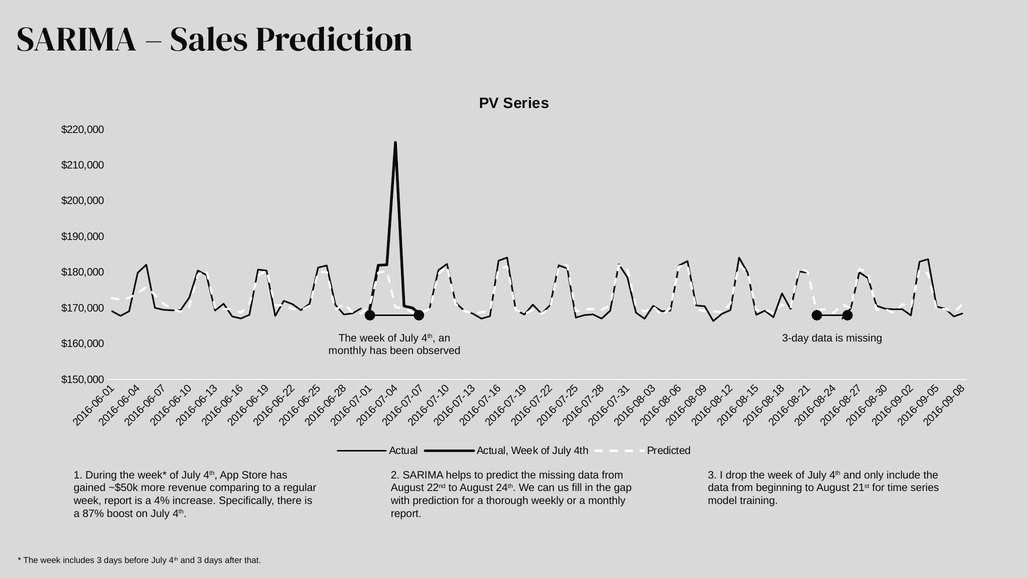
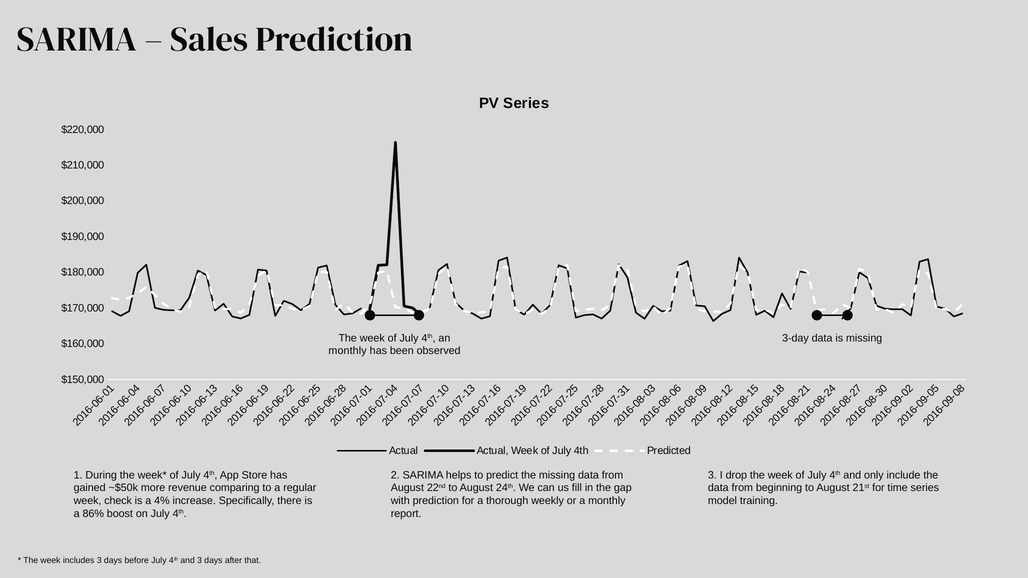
week report: report -> check (118, 501)
87%: 87% -> 86% (93, 514)
